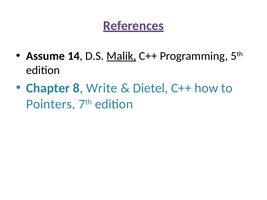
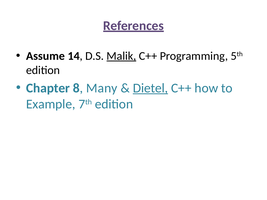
Write: Write -> Many (102, 88)
Dietel underline: none -> present (151, 88)
Pointers: Pointers -> Example (51, 104)
